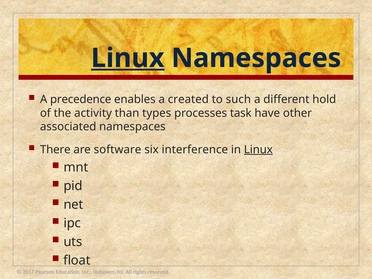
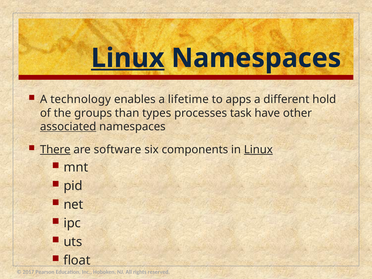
precedence: precedence -> technology (81, 99)
created: created -> lifetime (188, 99)
such: such -> apps (238, 99)
activity: activity -> groups (93, 113)
associated underline: none -> present (68, 127)
There underline: none -> present (55, 150)
interference: interference -> components (195, 150)
